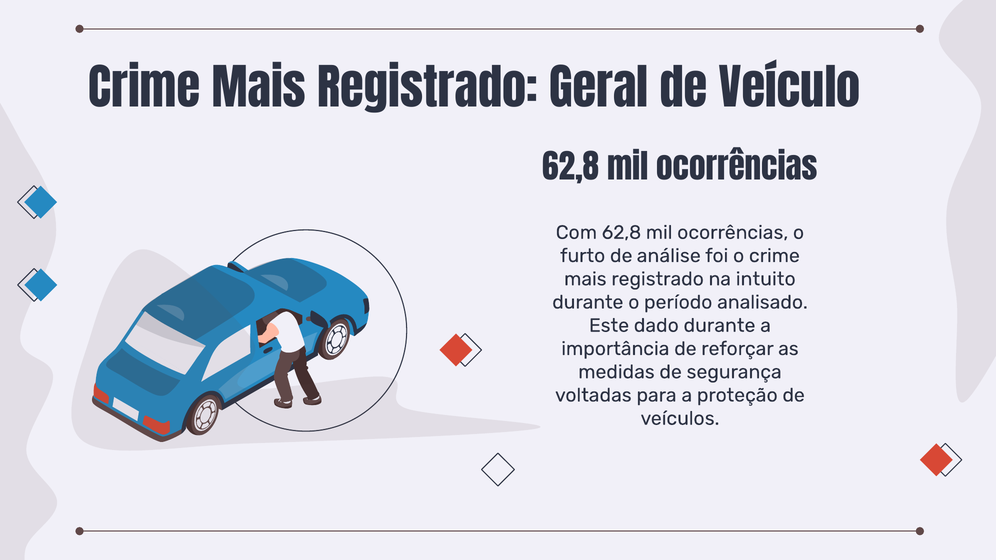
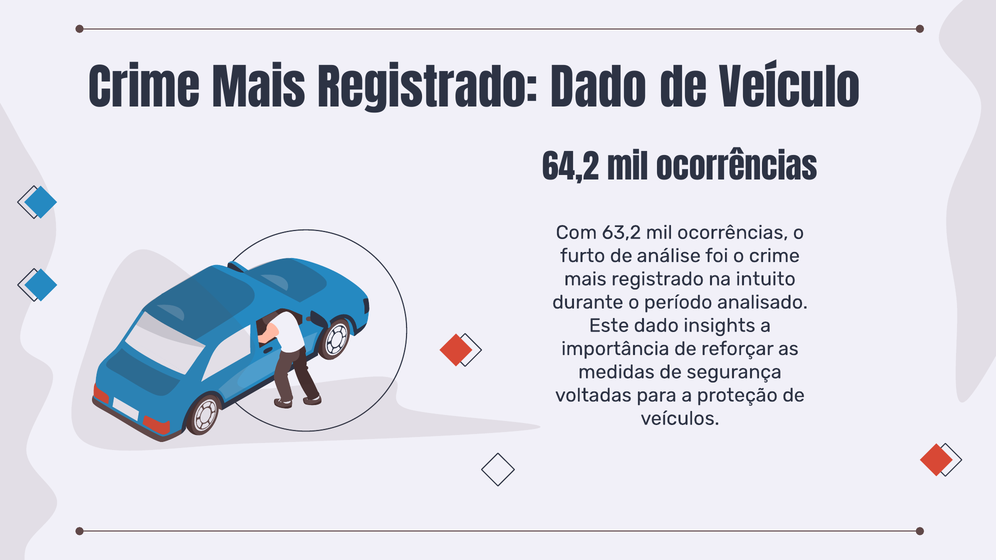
Registrado Geral: Geral -> Dado (599, 91)
62,8: 62,8 -> 64,2 (571, 169)
Com 62,8: 62,8 -> 63,2 (621, 233)
dado durante: durante -> insights (720, 326)
